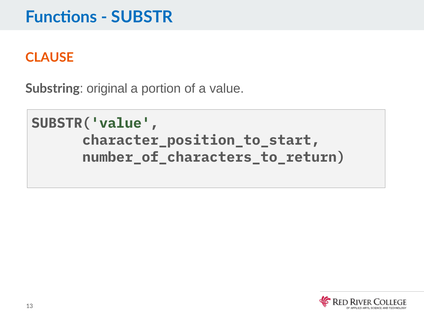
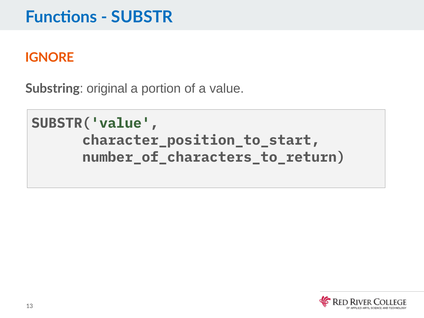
CLAUSE: CLAUSE -> IGNORE (50, 57)
